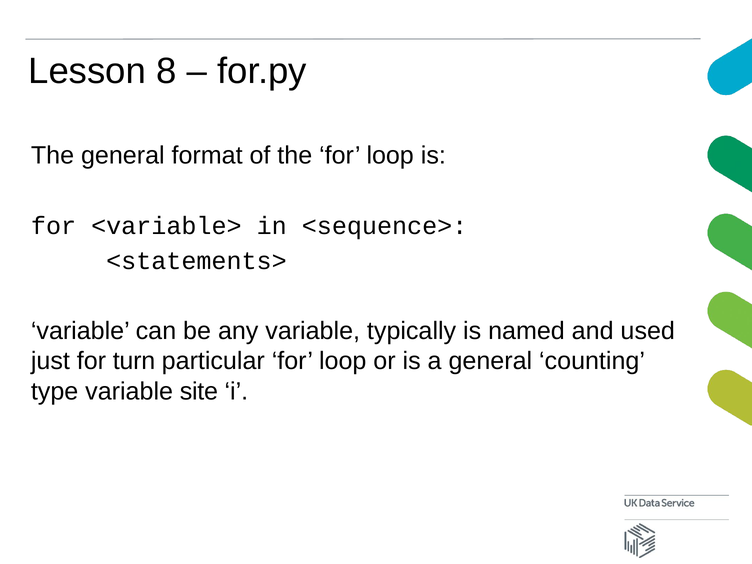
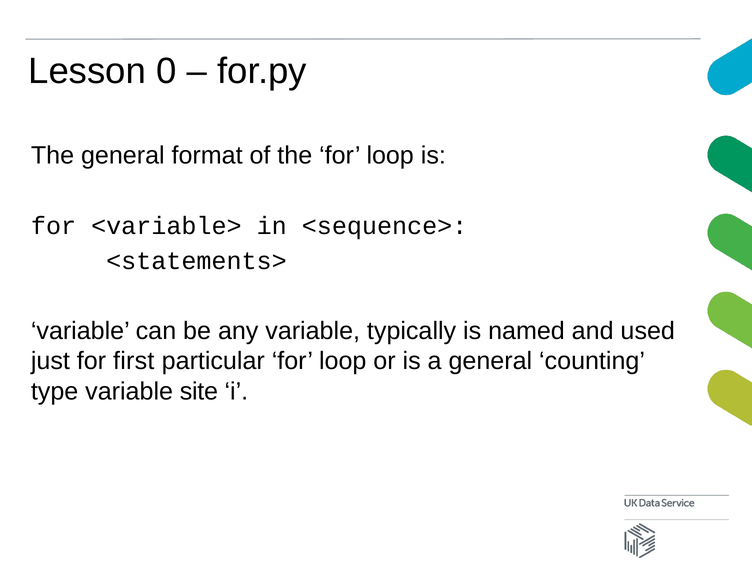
8: 8 -> 0 (166, 71)
turn: turn -> first (134, 361)
